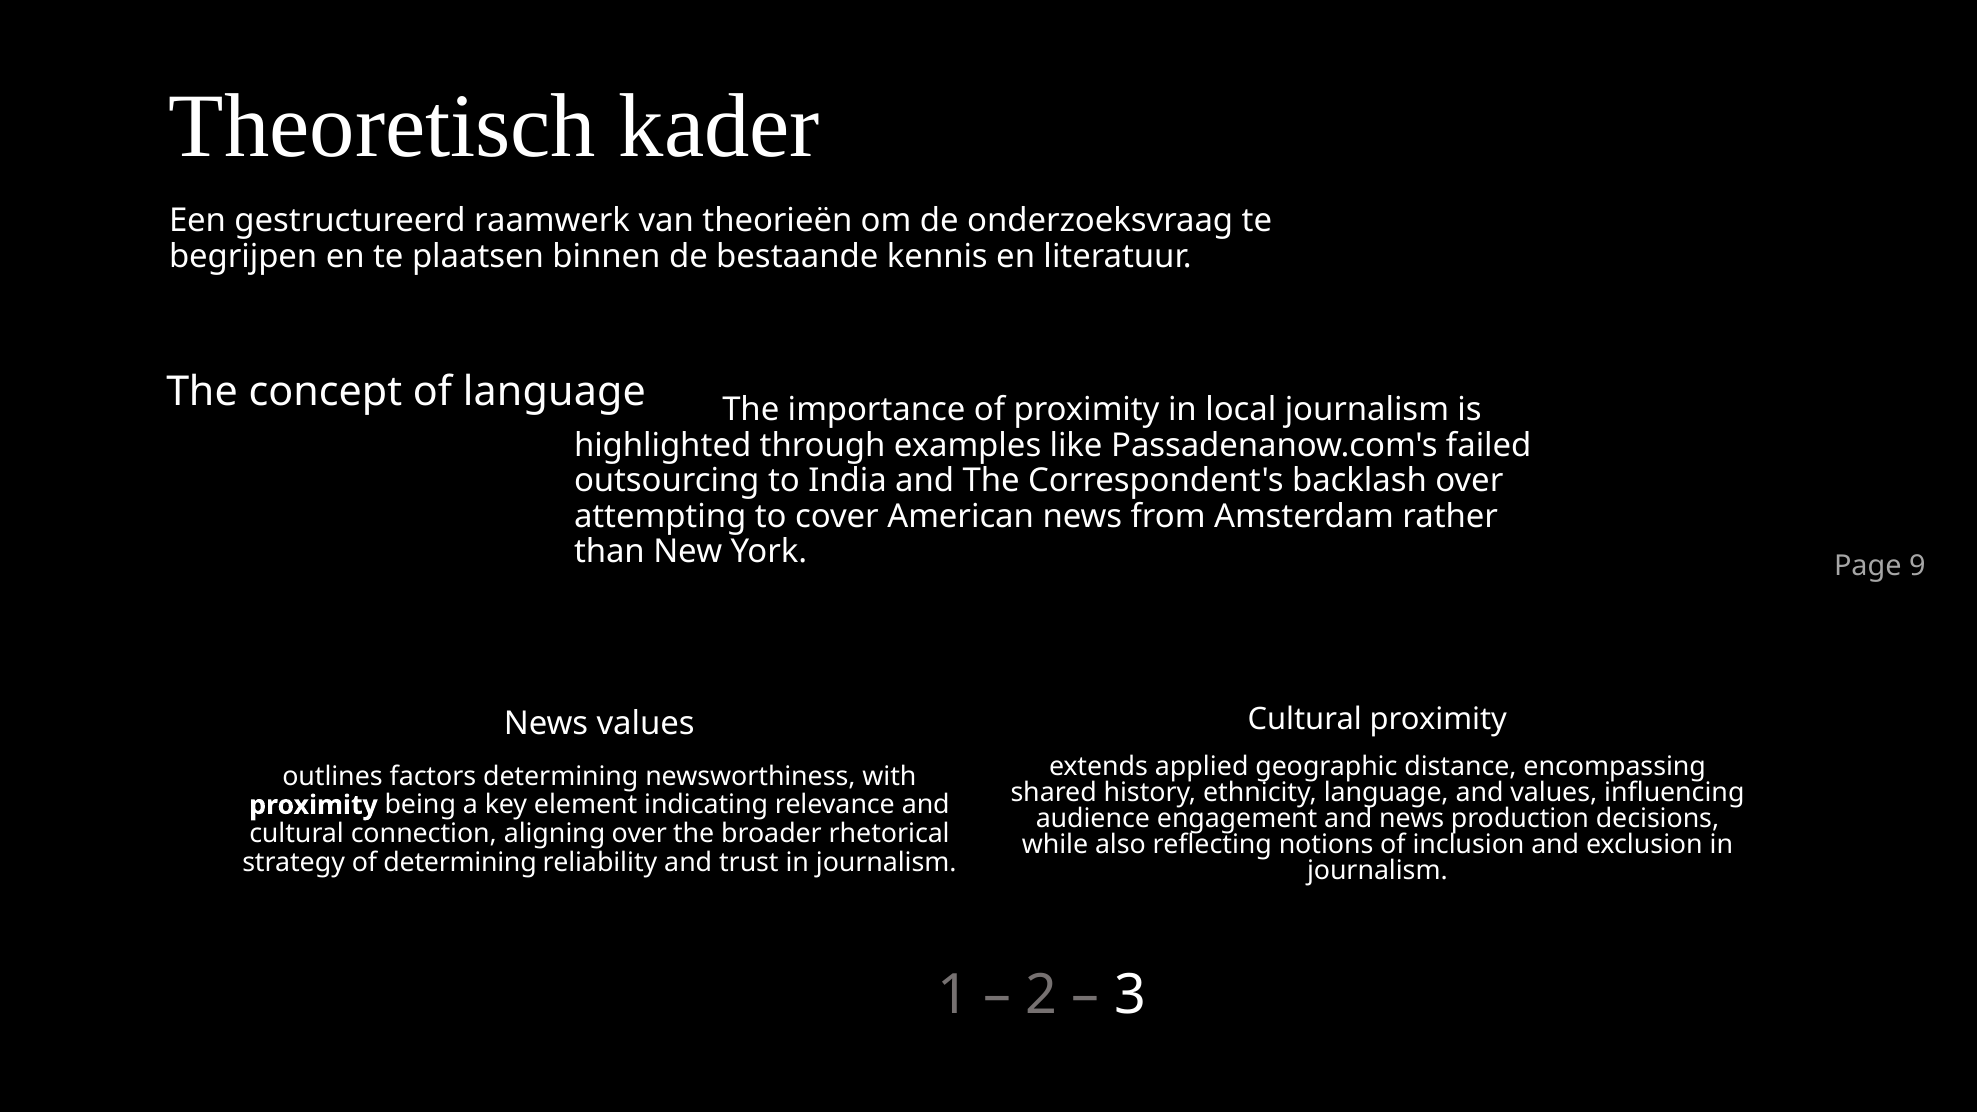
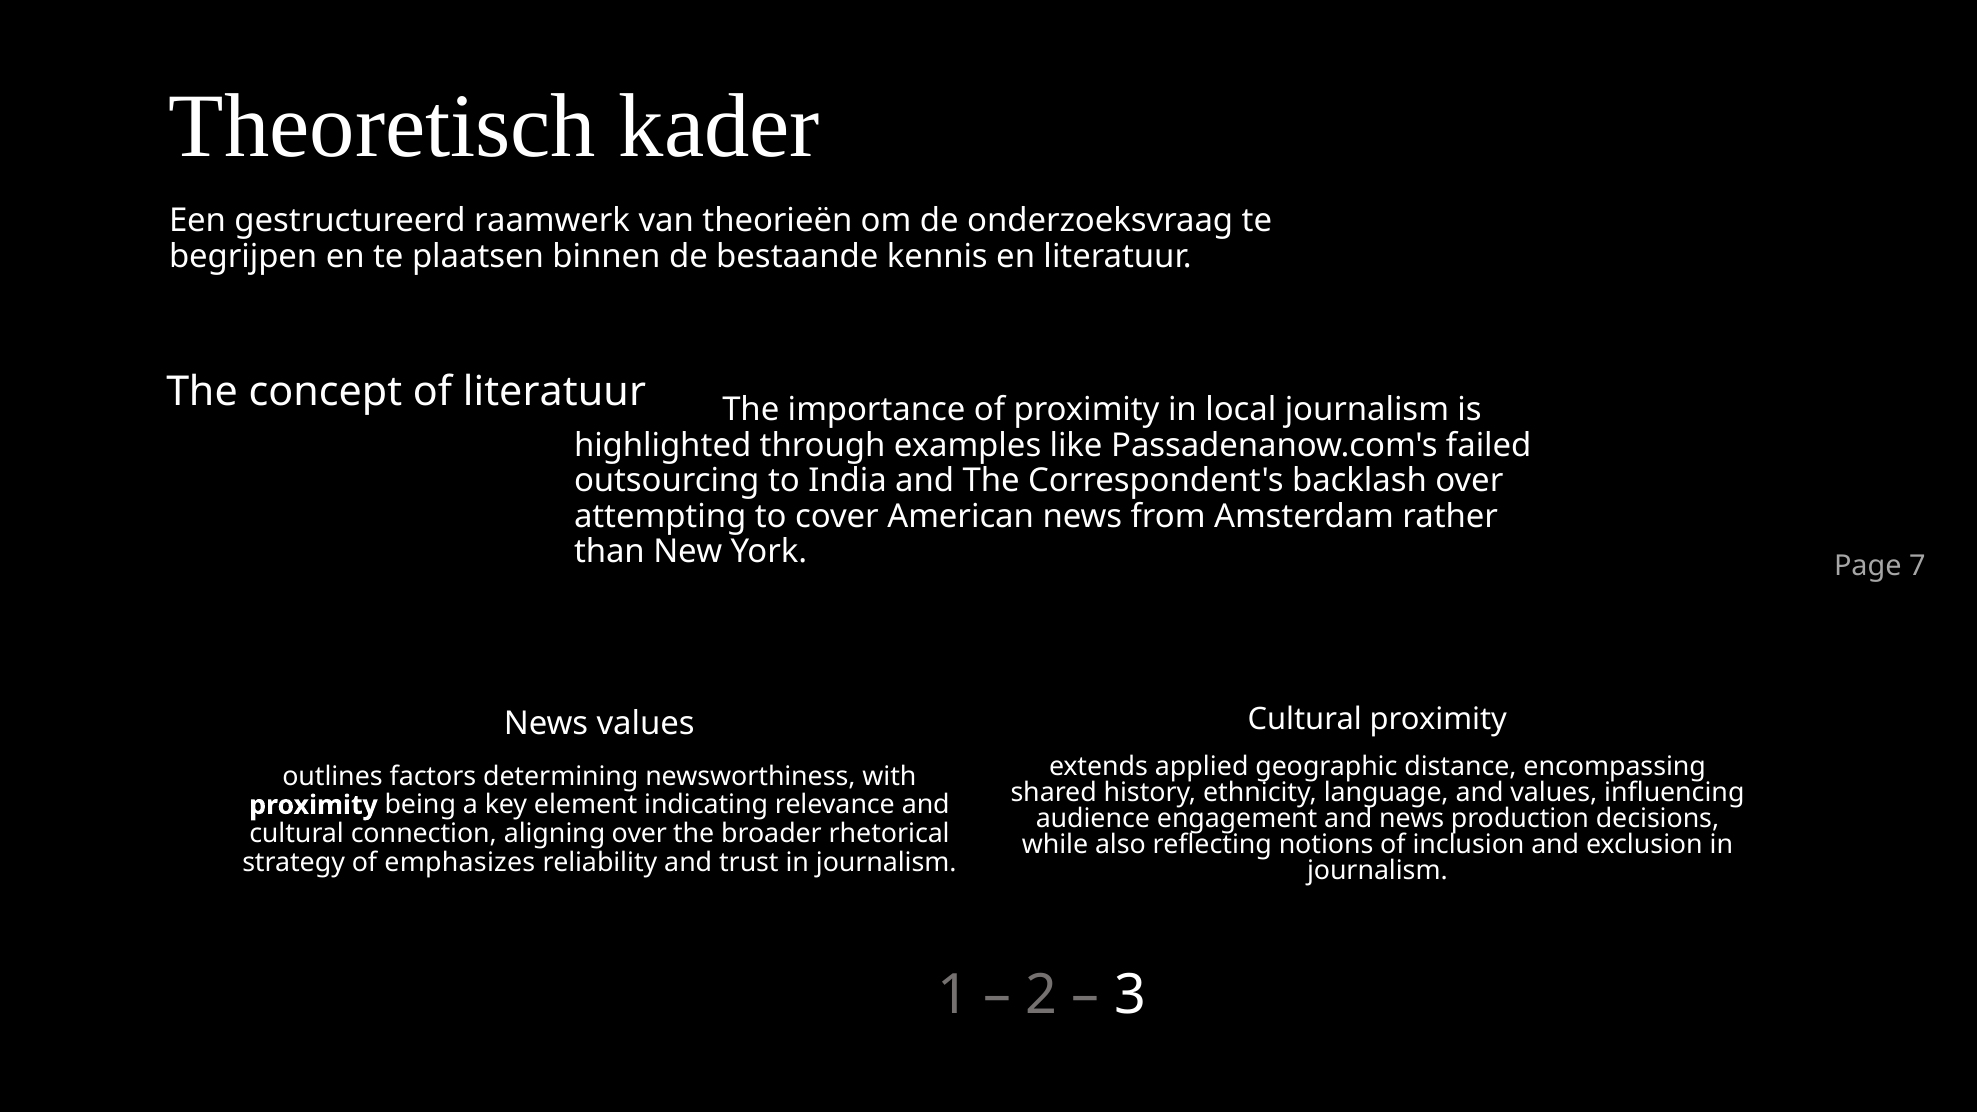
of language: language -> literatuur (554, 392)
9: 9 -> 7 (1917, 566)
of determining: determining -> emphasizes (460, 863)
